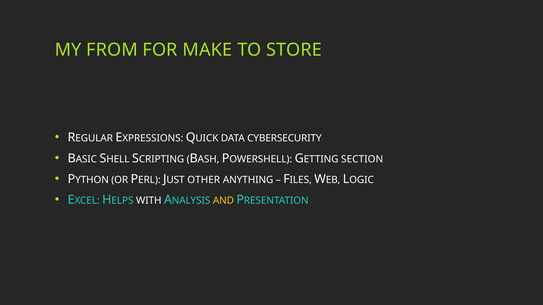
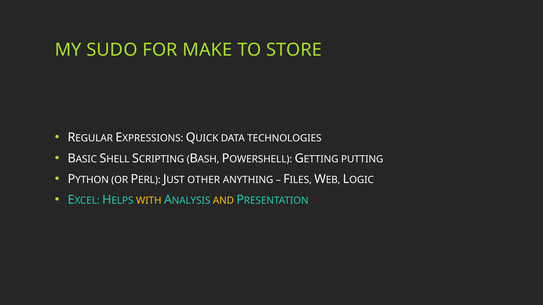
FROM: FROM -> SUDO (112, 50)
CYBERSECURITY: CYBERSECURITY -> TECHNOLOGIES (284, 139)
SECTION: SECTION -> PUTTING (362, 159)
WITH colour: white -> yellow (149, 201)
